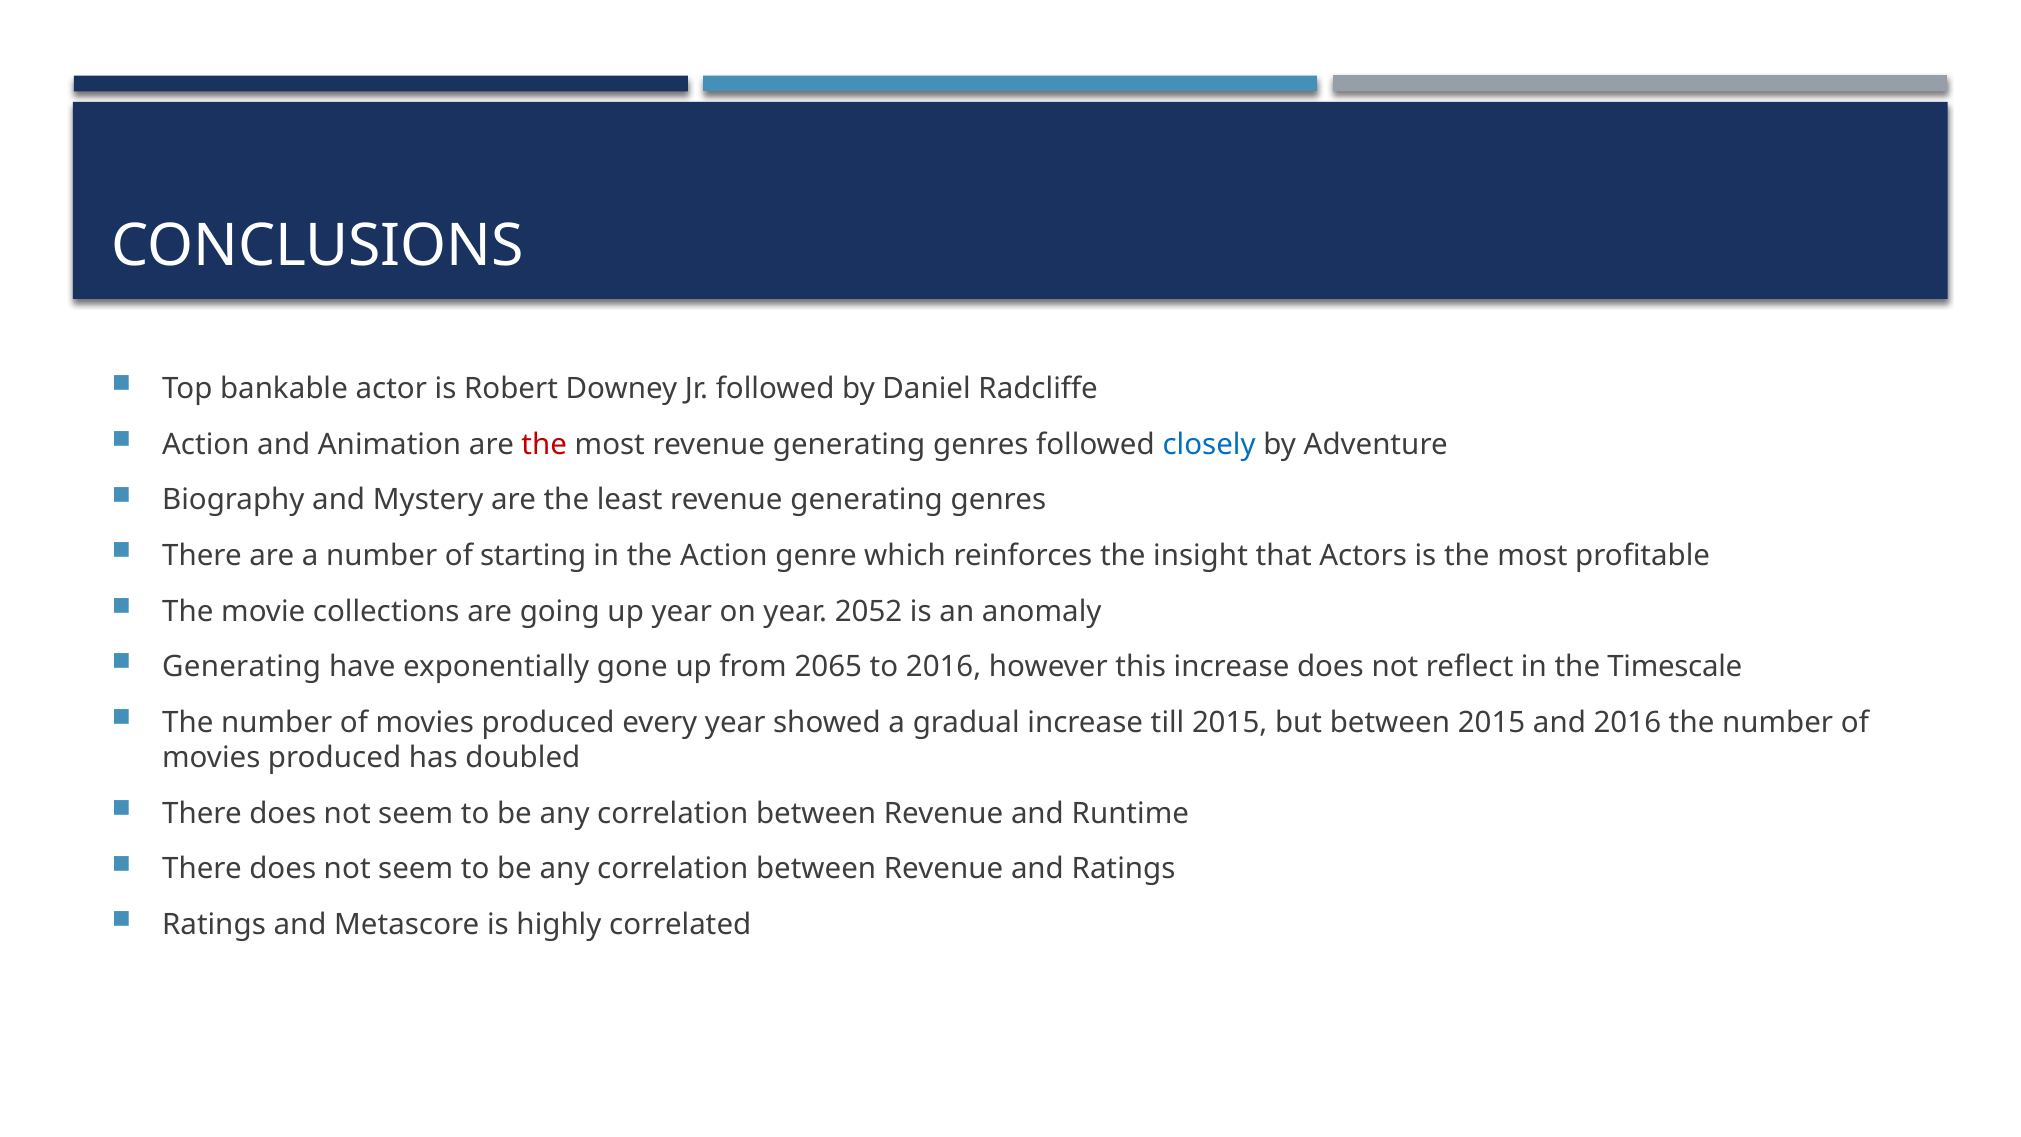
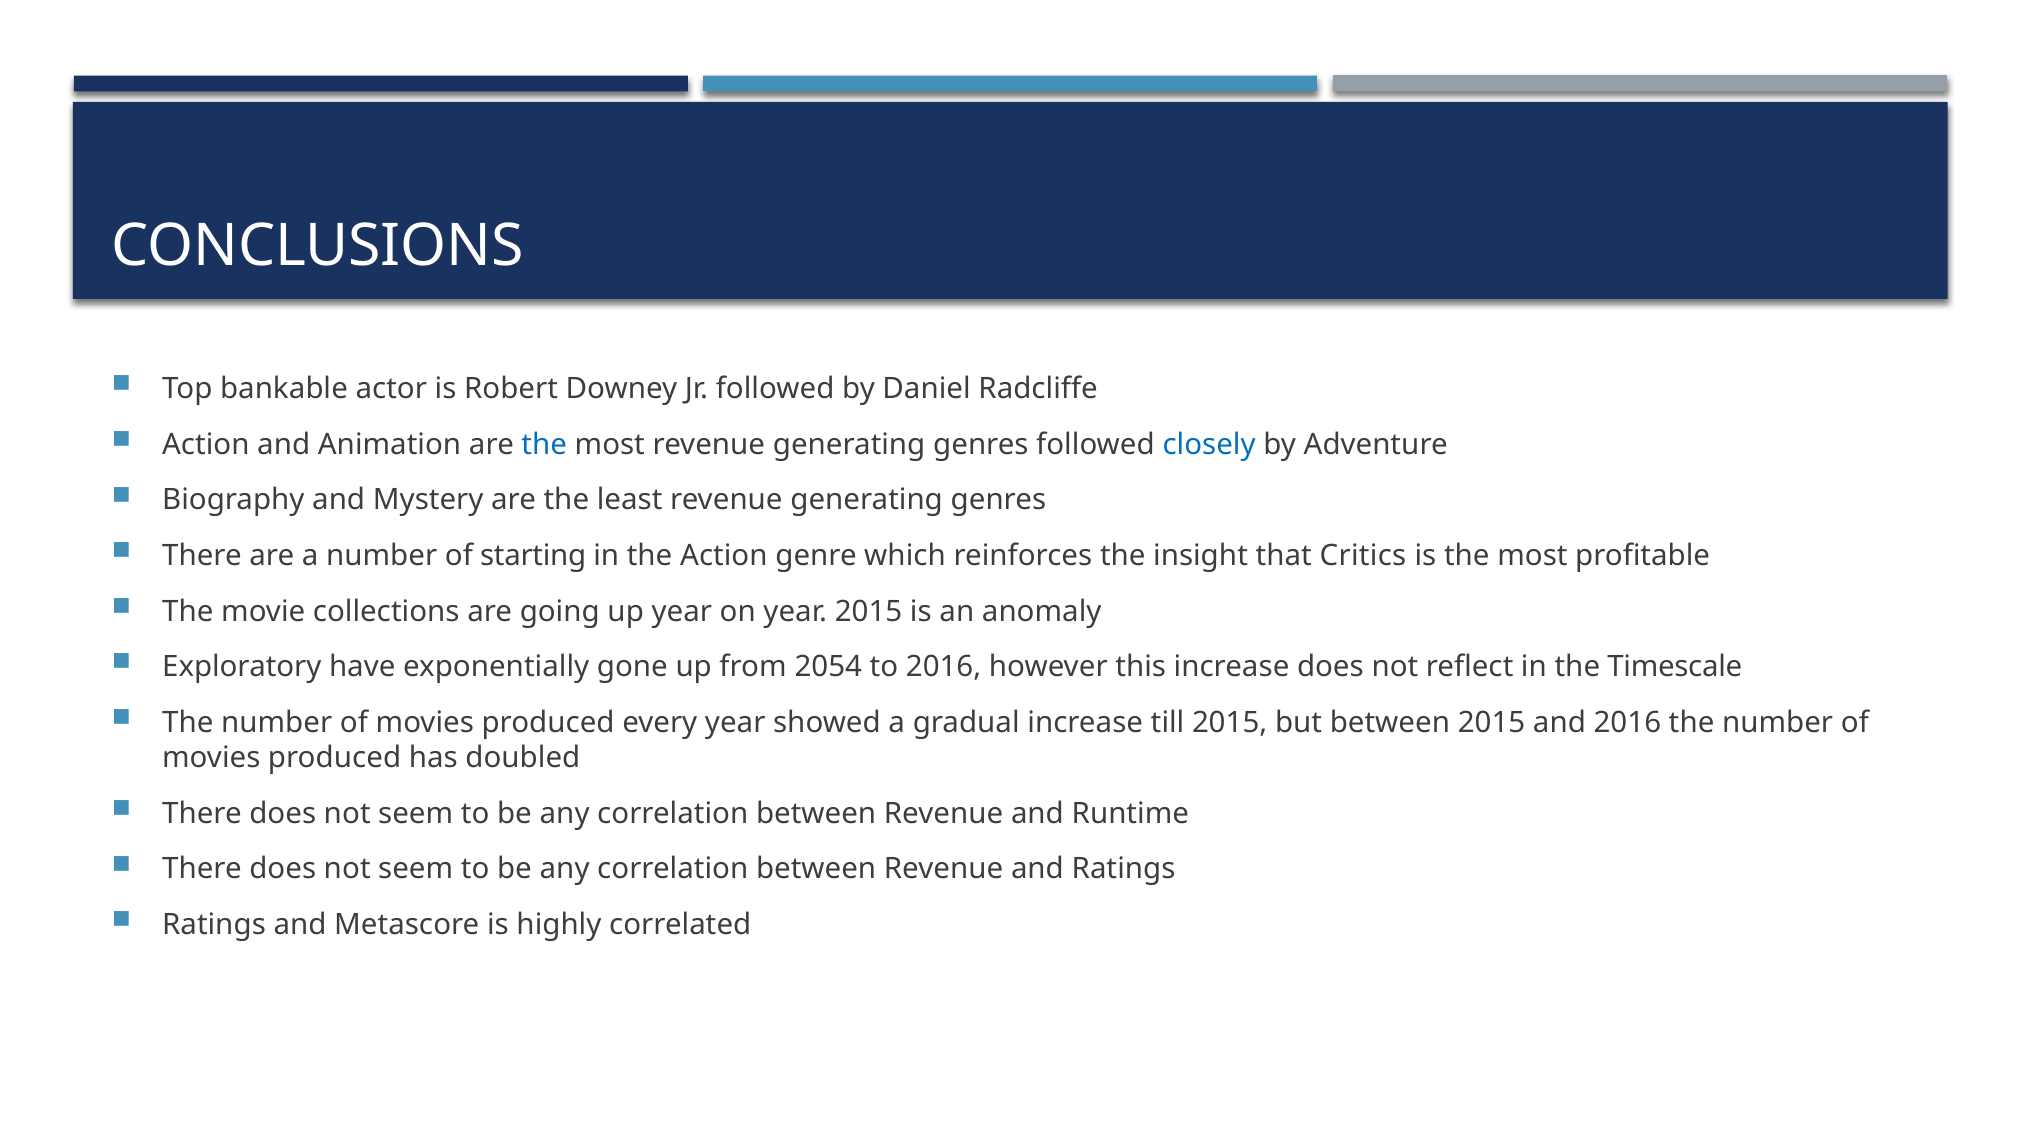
the colour: red -> blue (544, 444)
Actors: Actors -> Critics (1363, 556)
year 2052: 2052 -> 2015 (869, 611)
Generating: Generating -> Exploratory (242, 667)
2065: 2065 -> 2054 (828, 667)
